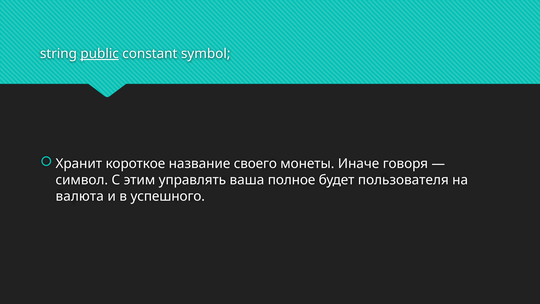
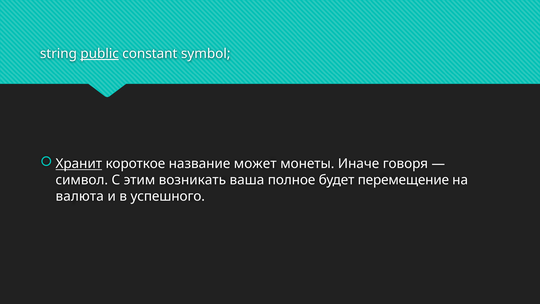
Хранит underline: none -> present (79, 164)
своего: своего -> может (255, 164)
управлять: управлять -> возникать (192, 180)
пользователя: пользователя -> перемещение (403, 180)
